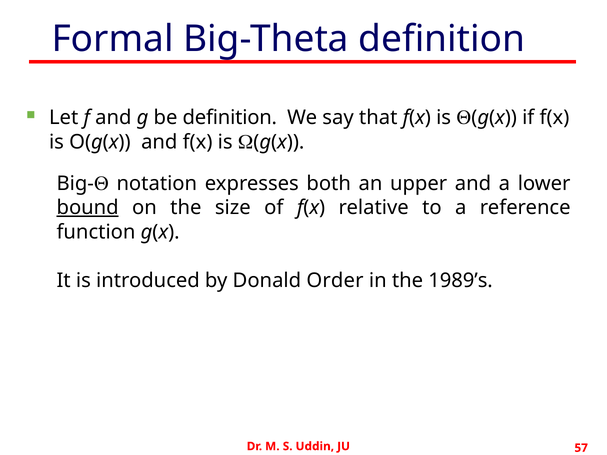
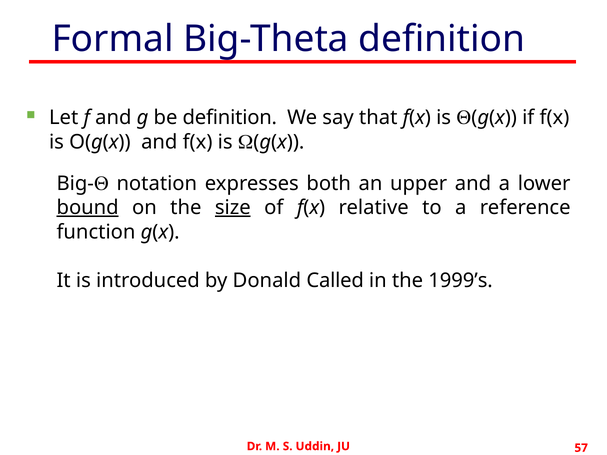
size underline: none -> present (233, 208)
Order: Order -> Called (335, 281)
1989’s: 1989’s -> 1999’s (461, 281)
